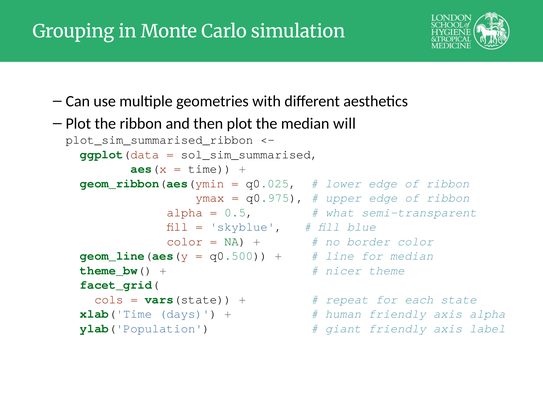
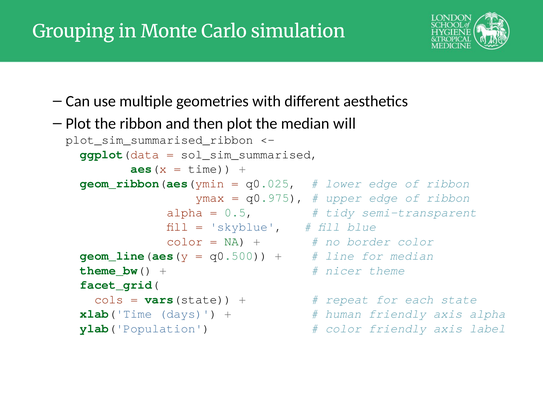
what: what -> tidy (340, 212)
giant: giant -> color (343, 328)
